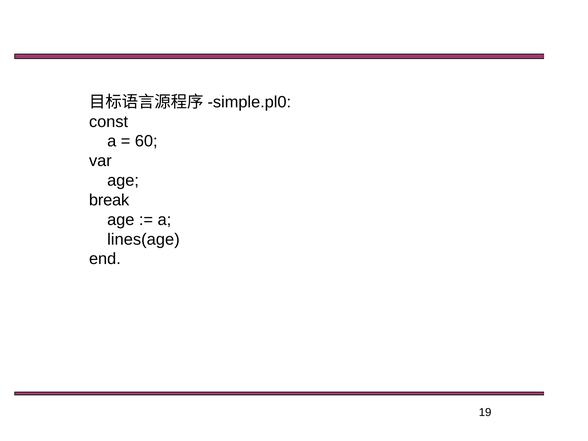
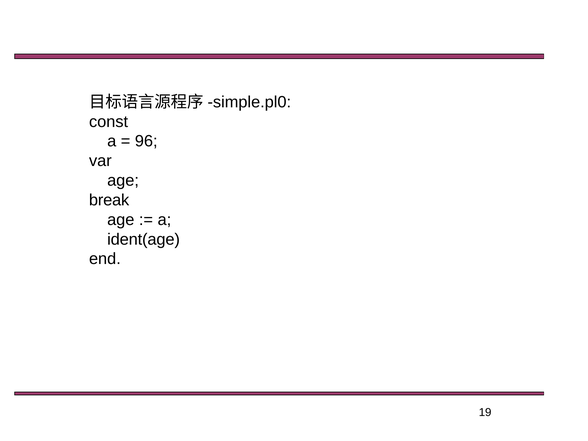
60: 60 -> 96 (146, 141)
lines(age: lines(age -> ident(age (144, 239)
